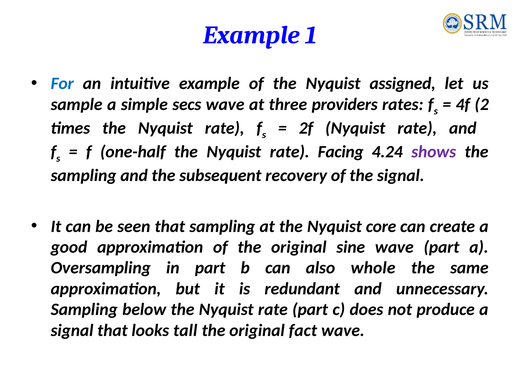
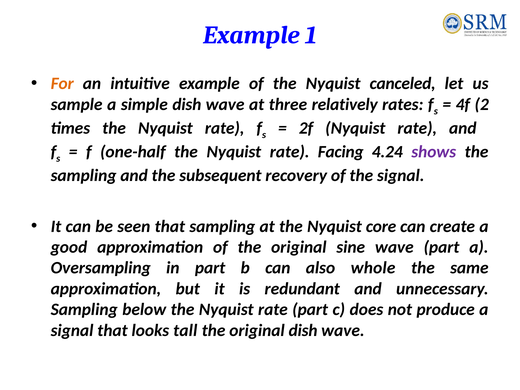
For colour: blue -> orange (62, 84)
assigned: assigned -> canceled (403, 84)
simple secs: secs -> dish (187, 104)
providers: providers -> relatively (345, 104)
original fact: fact -> dish (303, 330)
